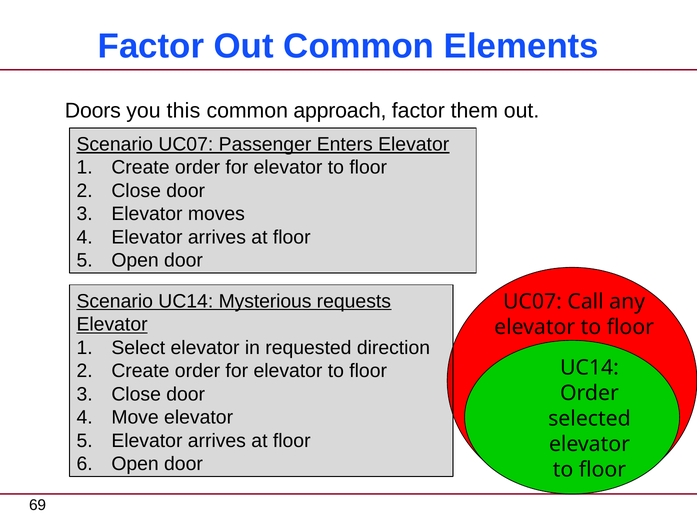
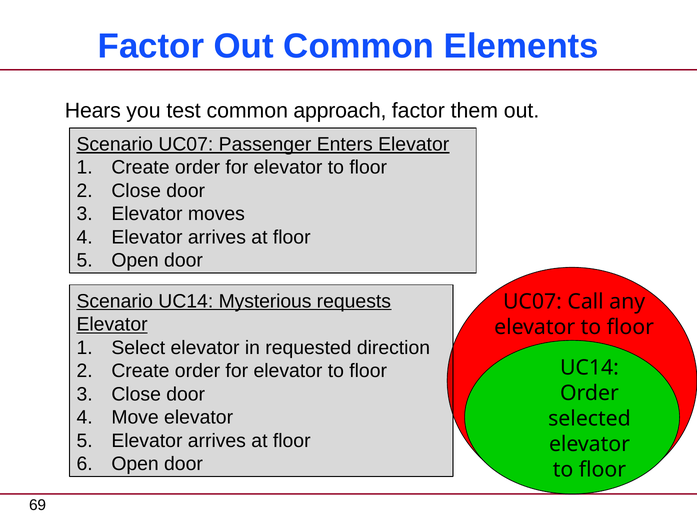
Doors: Doors -> Hears (93, 111)
this: this -> test (184, 111)
